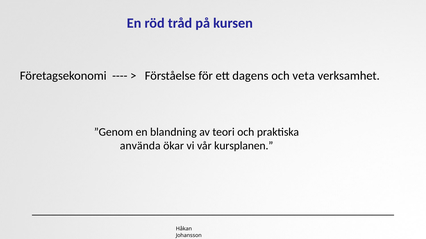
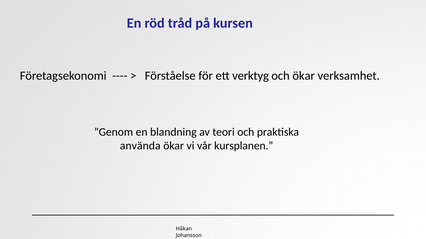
dagens: dagens -> verktyg (251, 76)
och veta: veta -> ökar (304, 76)
